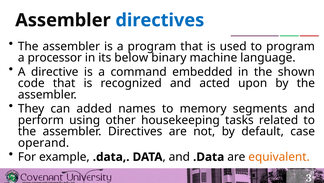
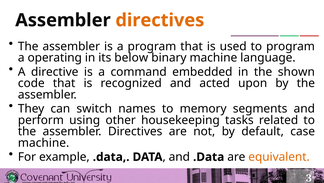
directives colour: blue -> orange (160, 20)
processor: processor -> operating (55, 58)
added: added -> switch (94, 108)
operand: operand -> machine (44, 142)
